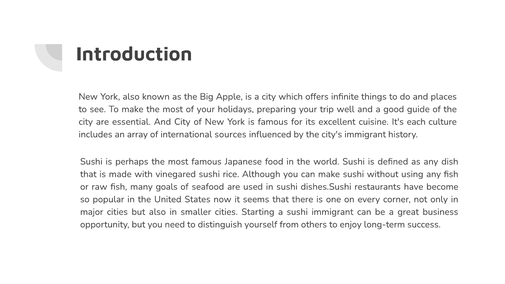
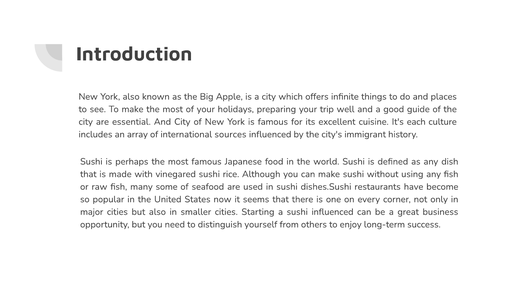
goals: goals -> some (167, 187)
sushi immigrant: immigrant -> influenced (333, 212)
